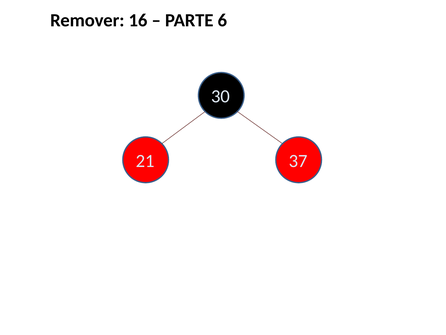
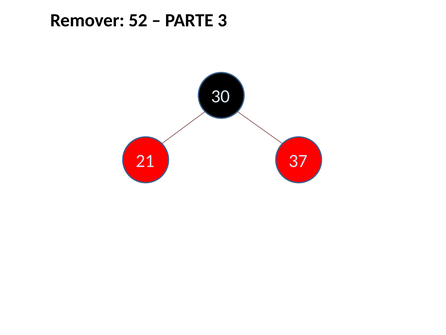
16: 16 -> 52 (138, 20)
6: 6 -> 3 (222, 20)
